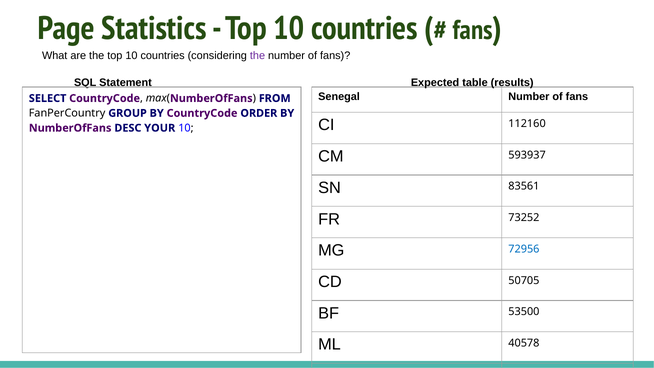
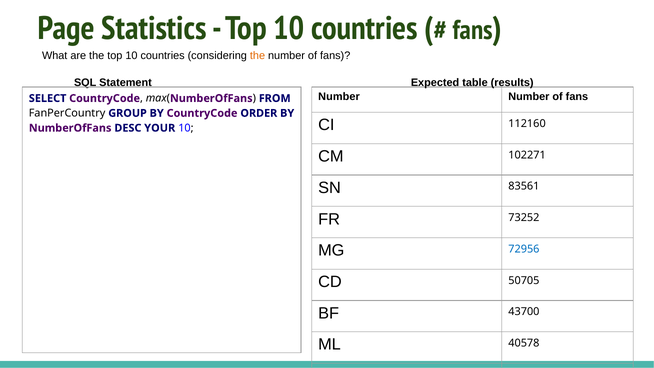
the colour: purple -> orange (258, 56)
Senegal: Senegal -> Number (339, 97)
593937: 593937 -> 102271 (527, 155)
53500: 53500 -> 43700 (524, 312)
